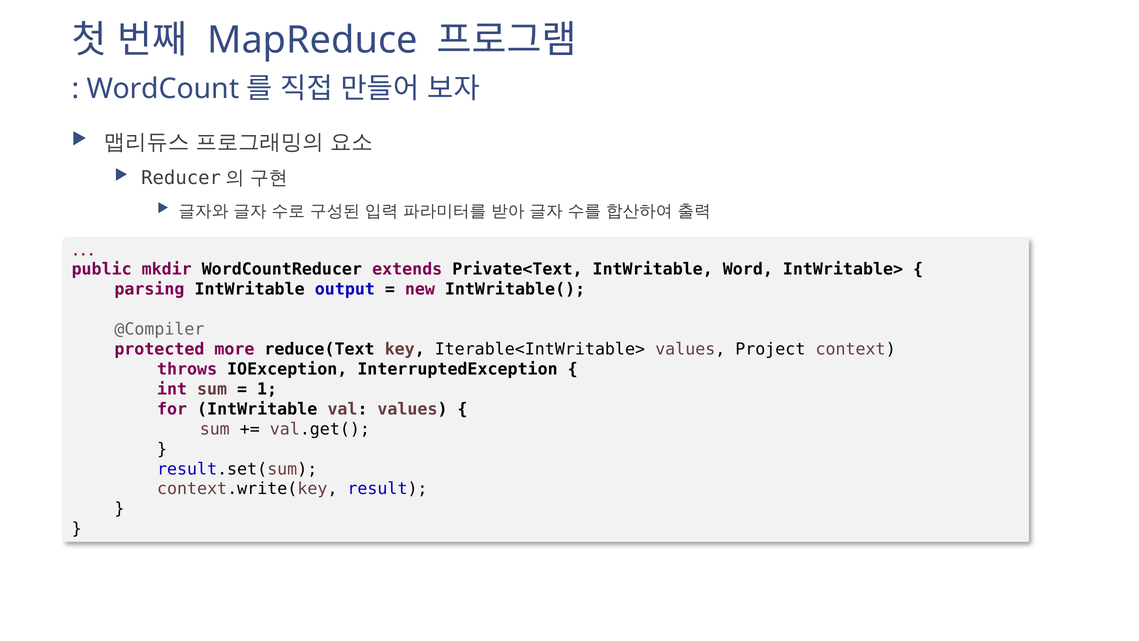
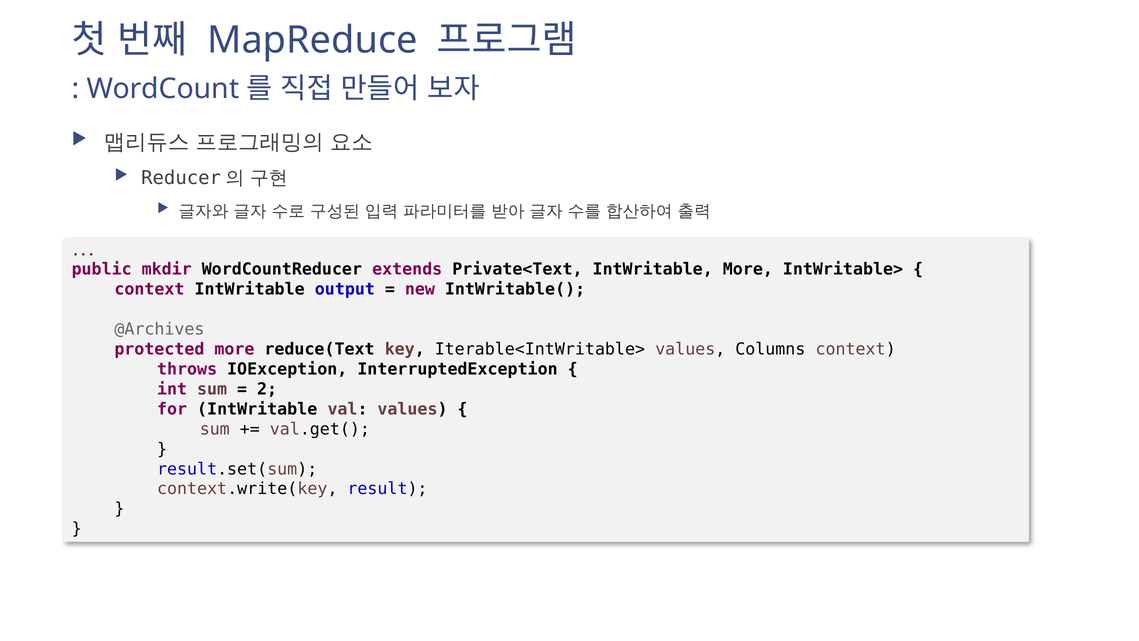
IntWritable Word: Word -> More (748, 269)
parsing: parsing -> context (149, 289)
@Compiler: @Compiler -> @Archives (159, 329)
Project: Project -> Columns (770, 349)
1: 1 -> 2 (267, 389)
